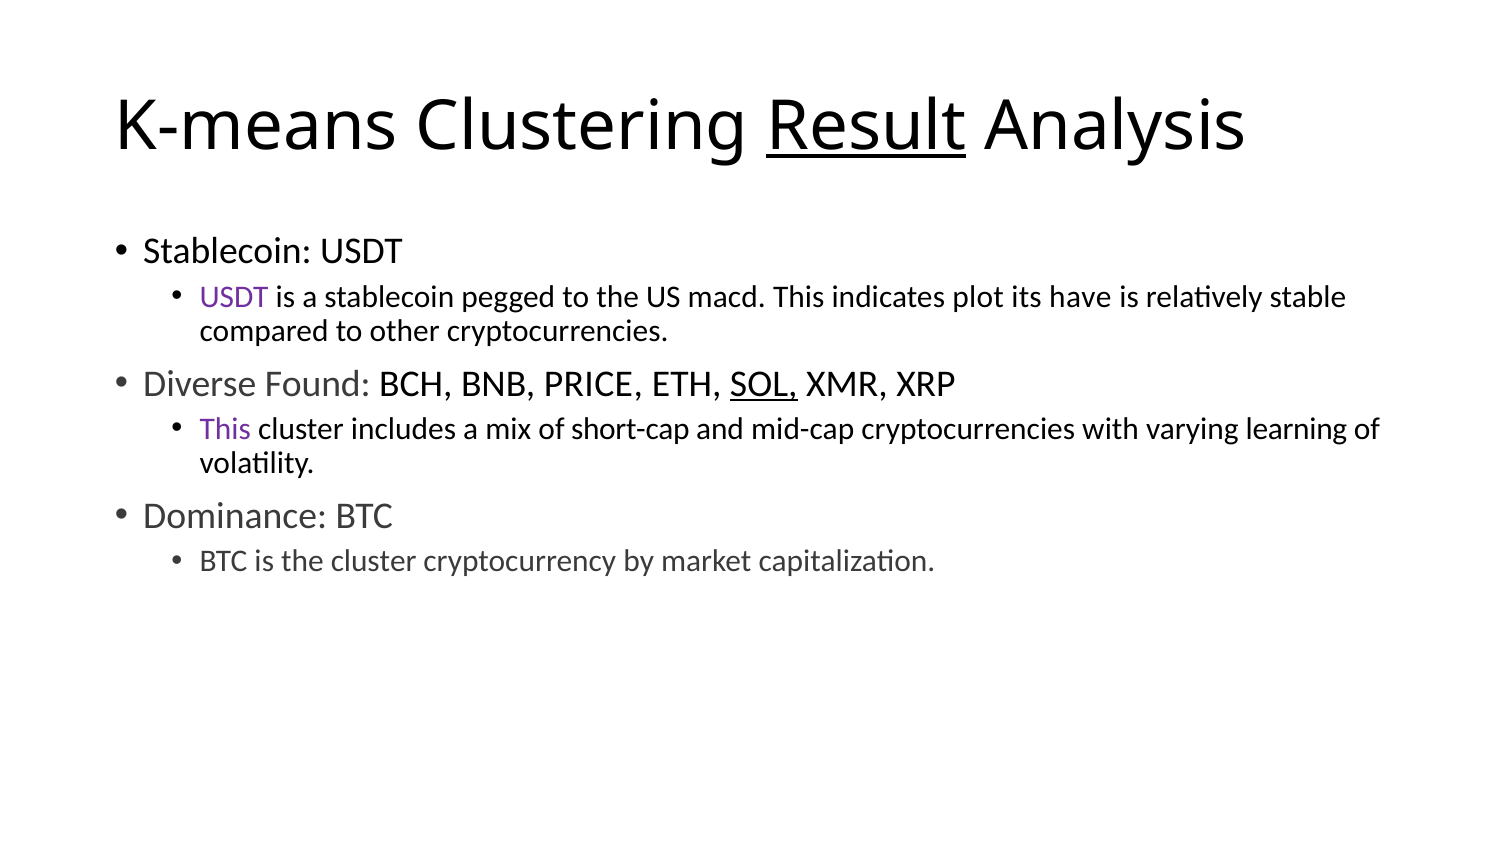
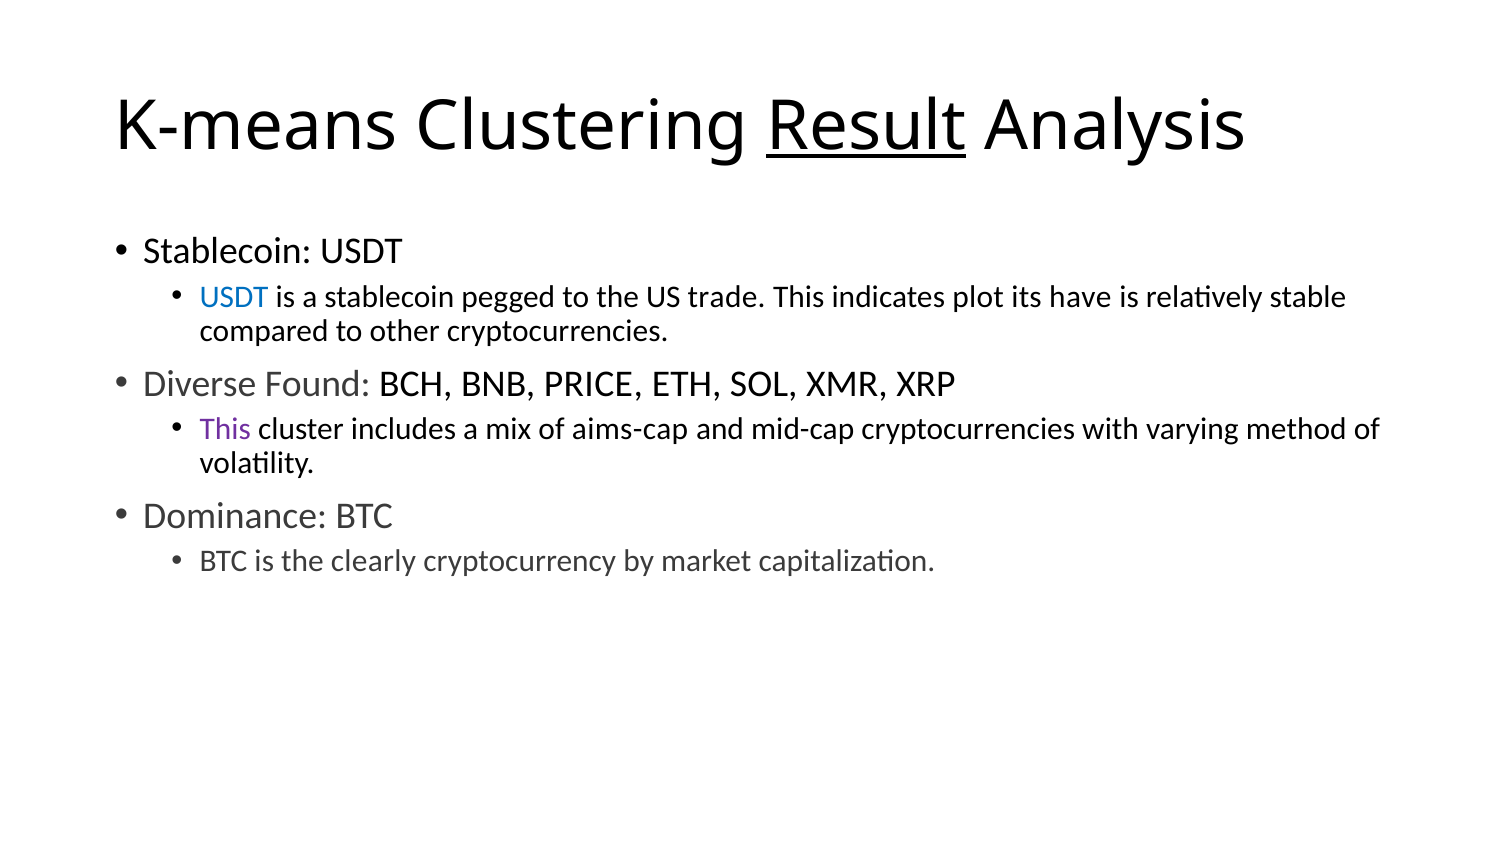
USDT colour: purple -> blue (234, 297)
macd: macd -> trade (727, 297)
SOL underline: present -> none (764, 384)
short-cap: short-cap -> aims-cap (630, 429)
learning: learning -> method (1296, 429)
the cluster: cluster -> clearly (373, 561)
